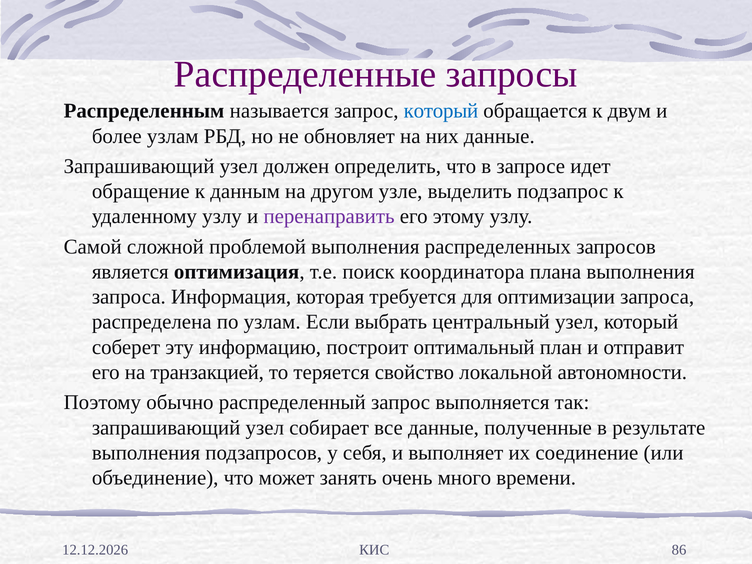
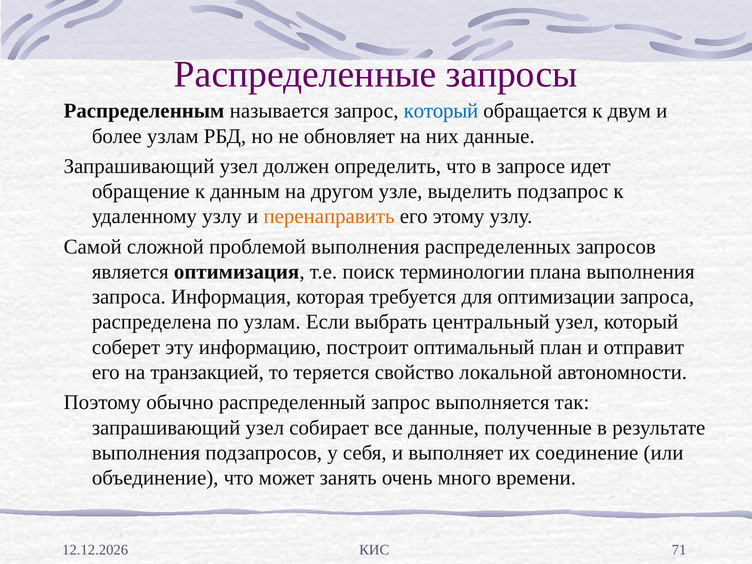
перенаправить colour: purple -> orange (329, 217)
координатора: координатора -> терминологии (462, 272)
86: 86 -> 71 (679, 550)
